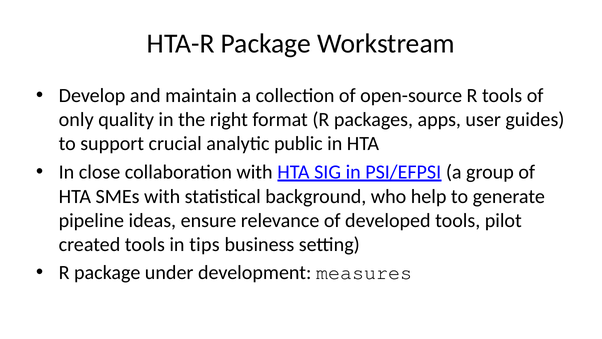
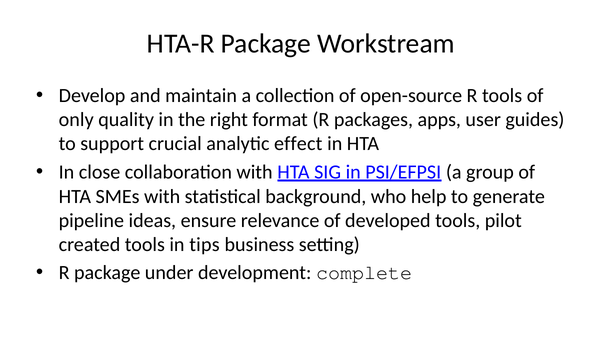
public: public -> effect (298, 144)
measures: measures -> complete (364, 272)
